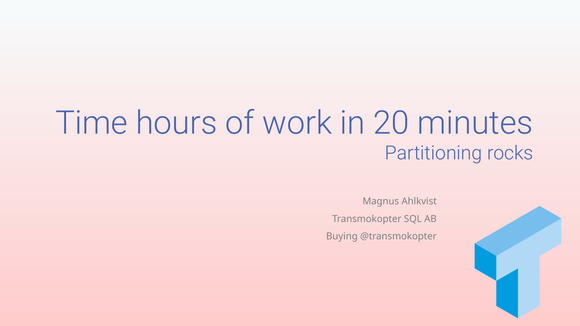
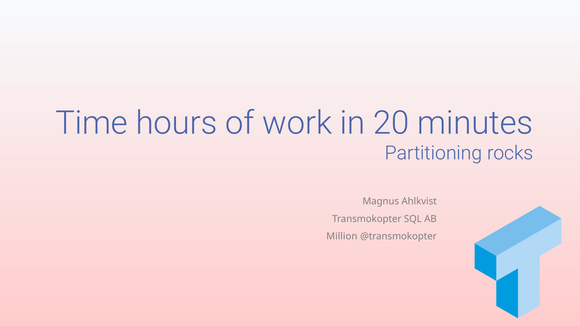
Buying: Buying -> Million (342, 237)
